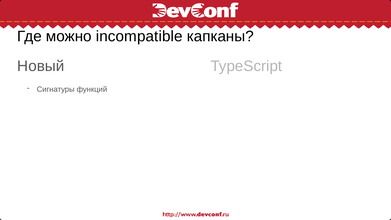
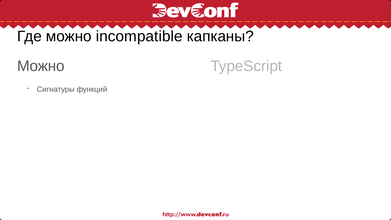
Новый: Новый -> Можно (41, 66)
